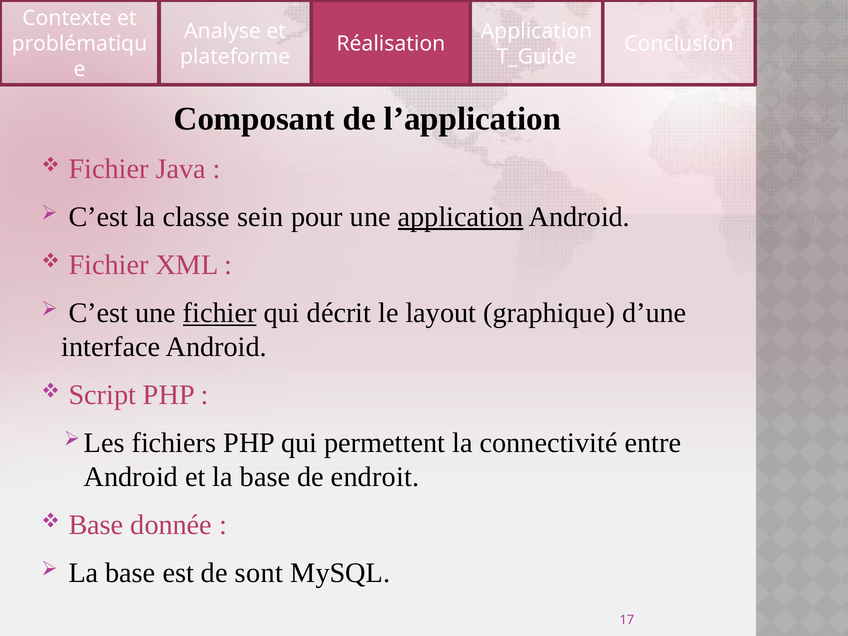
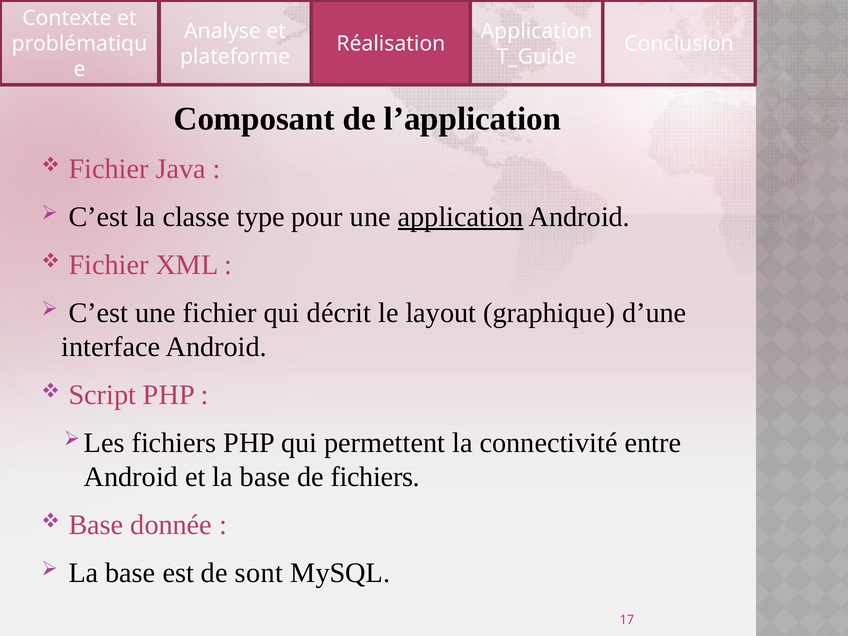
sein: sein -> type (261, 217)
fichier underline: present -> none (220, 313)
de endroit: endroit -> fichiers (375, 477)
